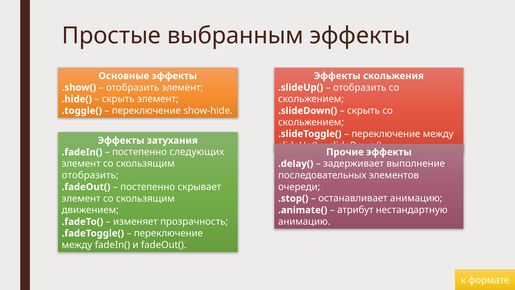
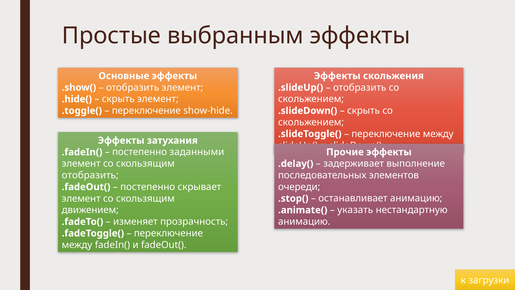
следующих: следующих -> заданными (197, 152)
атрибут: атрибут -> указать (355, 210)
формате: формате -> загрузки (489, 280)
